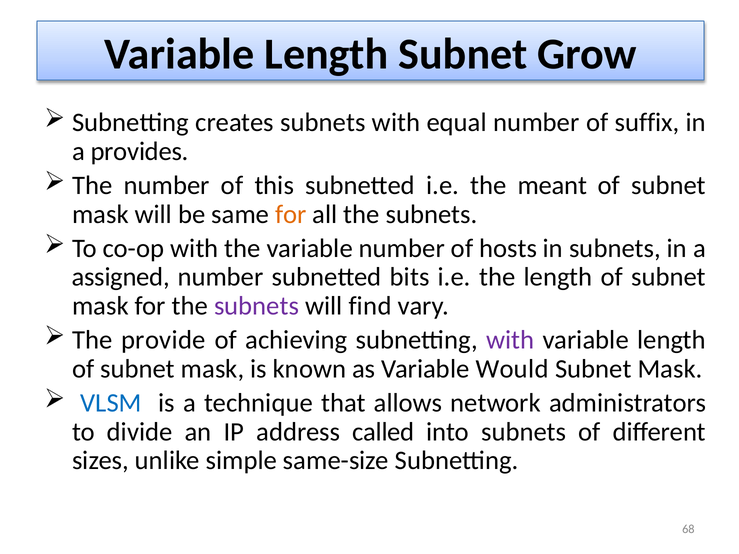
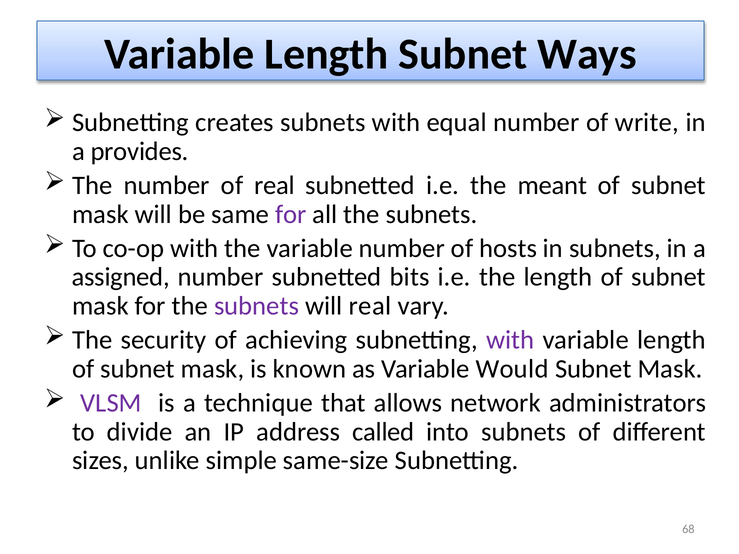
Grow: Grow -> Ways (587, 54)
suffix: suffix -> write (647, 123)
of this: this -> real (274, 186)
for colour: orange -> purple (291, 214)
will find: find -> real (370, 306)
provide: provide -> security (163, 340)
VLSM colour: blue -> purple (111, 403)
